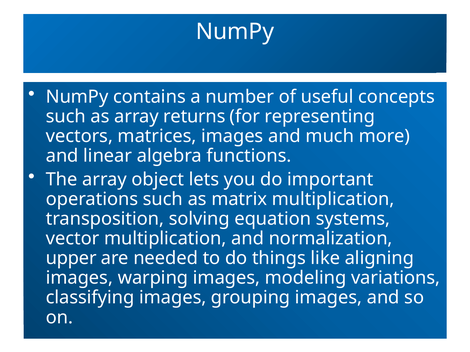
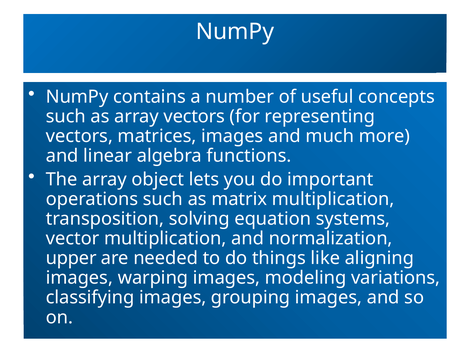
array returns: returns -> vectors (194, 117)
